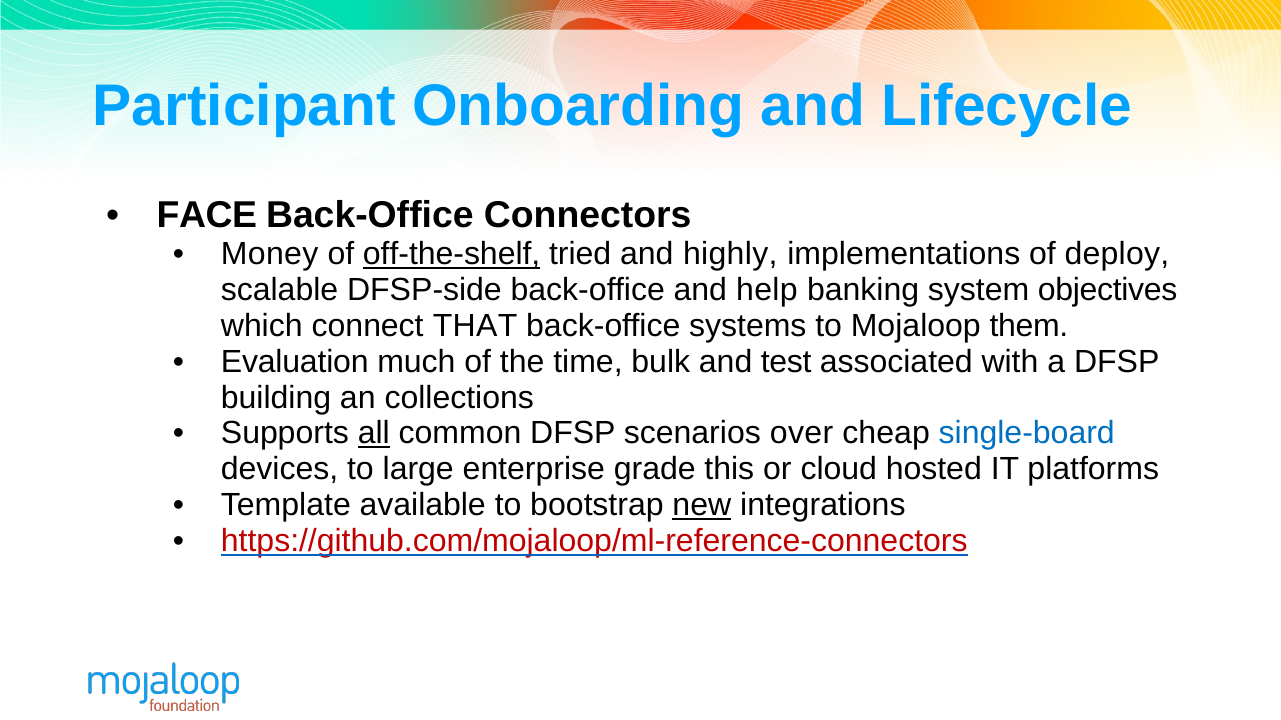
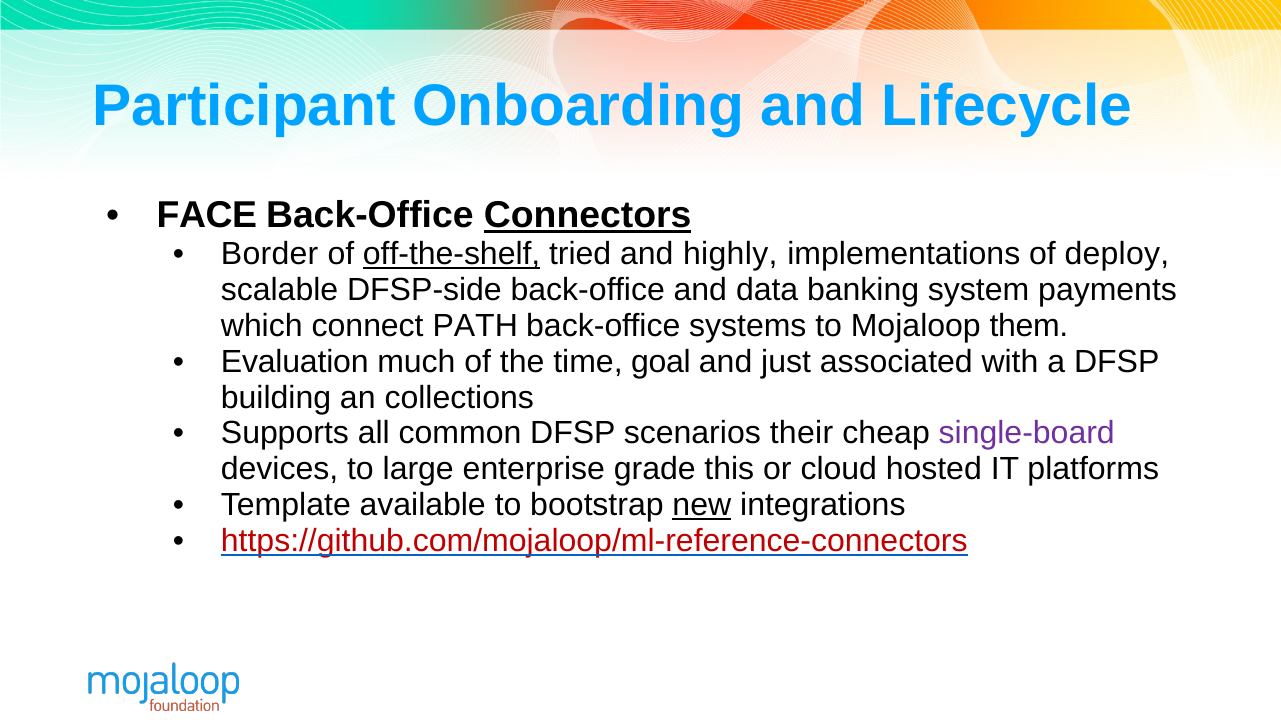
Connectors underline: none -> present (588, 216)
Money: Money -> Border (270, 254)
help: help -> data (767, 290)
objectives: objectives -> payments (1108, 290)
THAT: THAT -> PATH (475, 326)
bulk: bulk -> goal (661, 362)
test: test -> just (786, 362)
all underline: present -> none (374, 434)
over: over -> their (802, 434)
single-board colour: blue -> purple (1027, 434)
